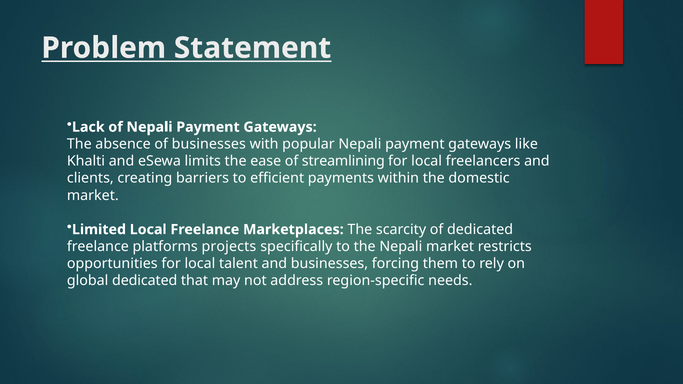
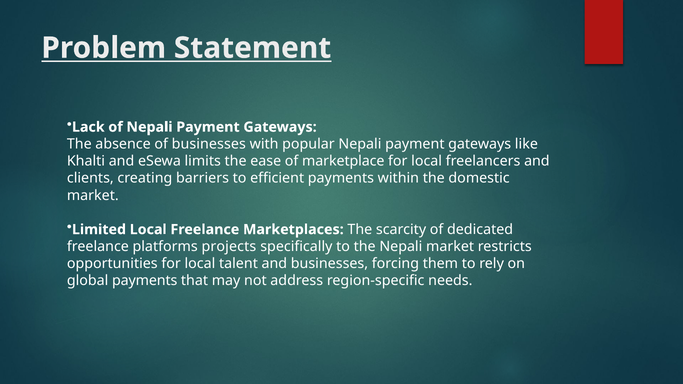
streamlining: streamlining -> marketplace (343, 161)
global dedicated: dedicated -> payments (145, 281)
